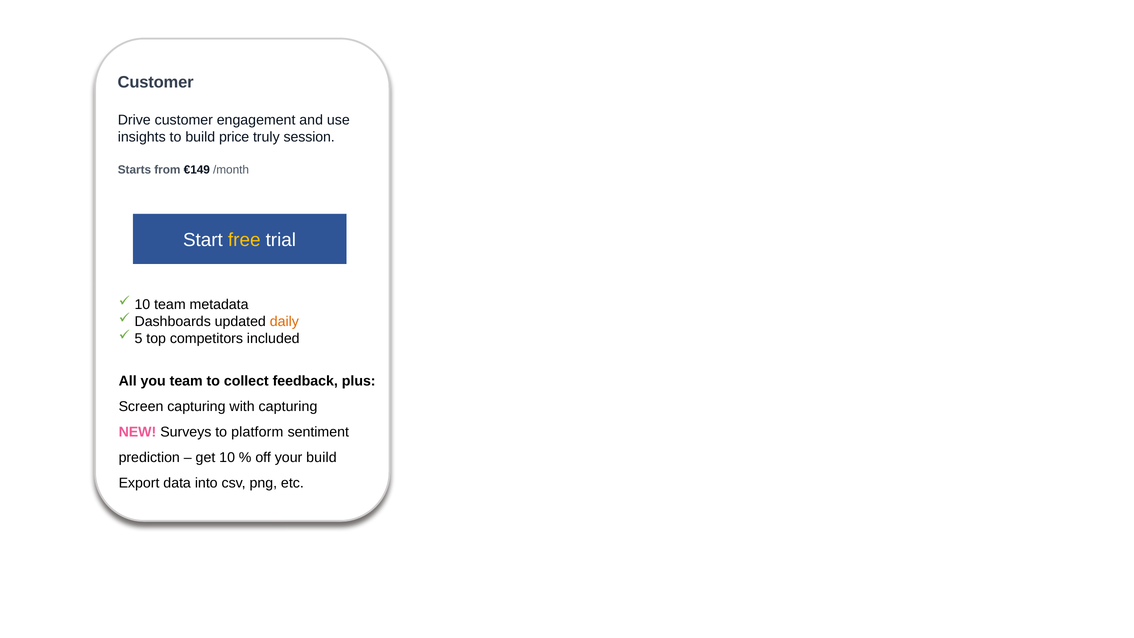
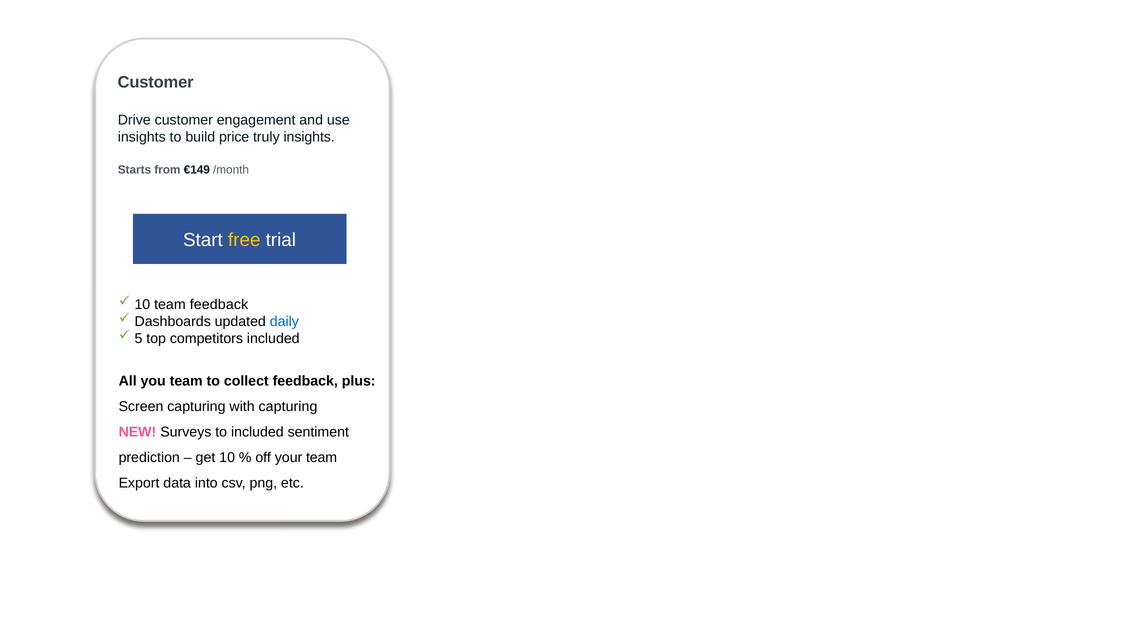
truly session: session -> insights (309, 137)
team metadata: metadata -> feedback (219, 304)
daily colour: orange -> blue (284, 321)
to platform: platform -> included (257, 432)
your build: build -> team (322, 457)
